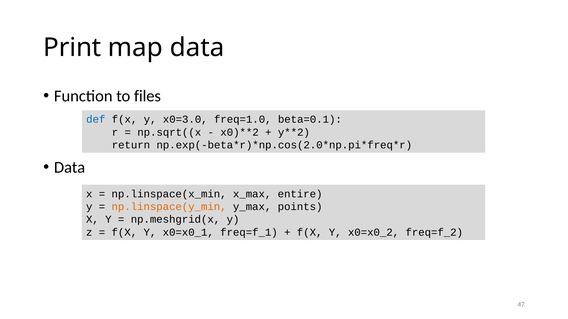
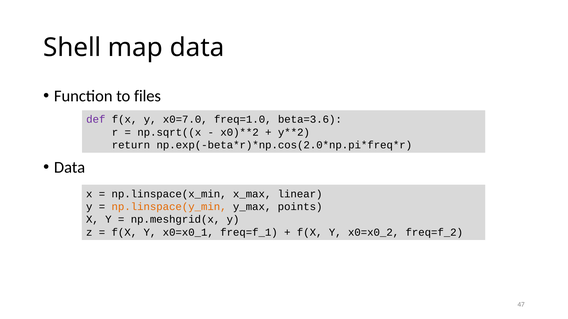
Print: Print -> Shell (72, 48)
def colour: blue -> purple (96, 120)
x0=3.0: x0=3.0 -> x0=7.0 (185, 120)
beta=0.1: beta=0.1 -> beta=3.6 (310, 120)
entire: entire -> linear (300, 194)
